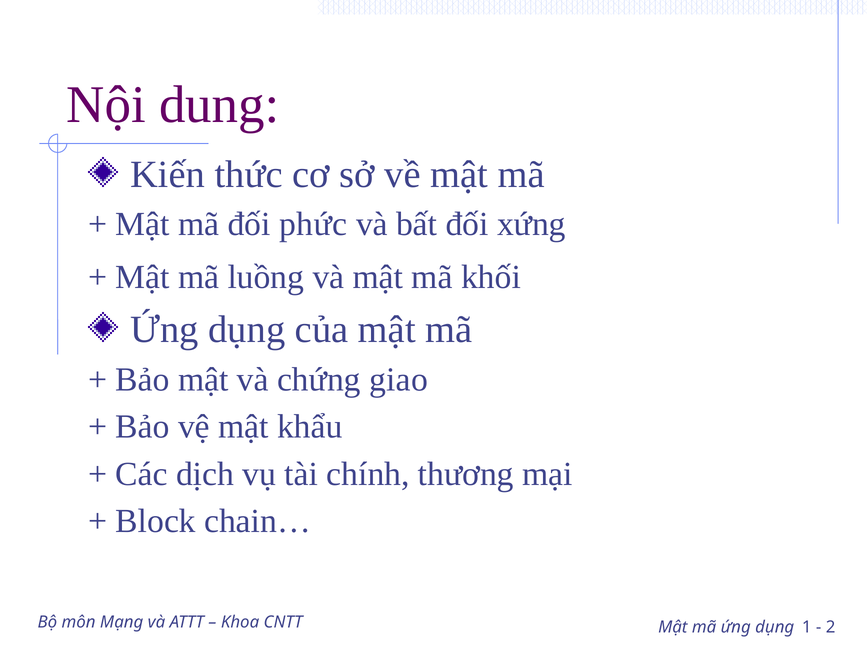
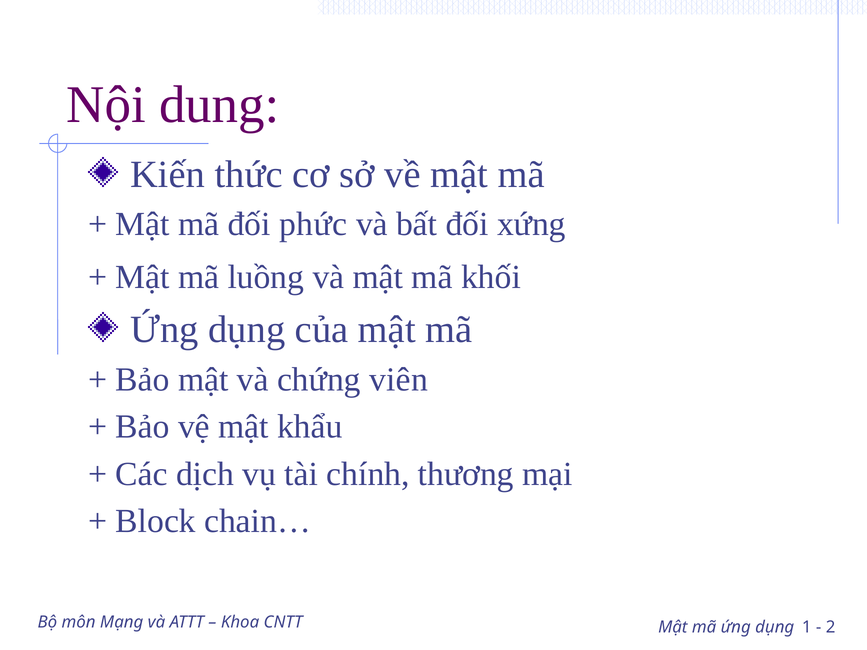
giao: giao -> viên (399, 380)
